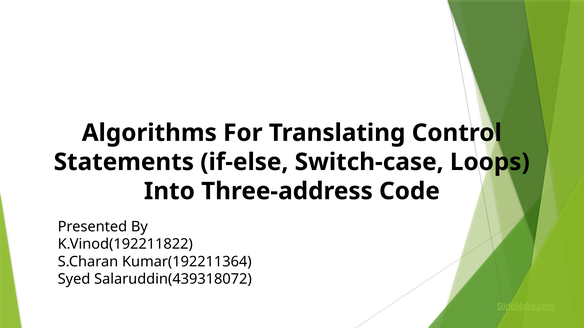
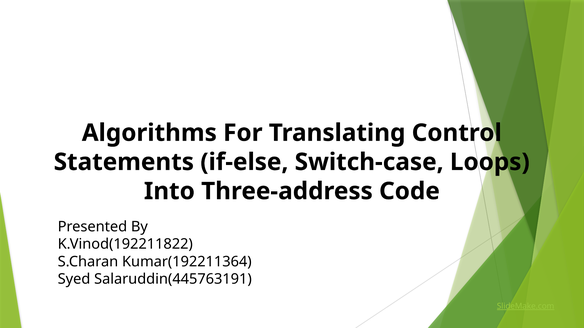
Salaruddin(439318072: Salaruddin(439318072 -> Salaruddin(445763191 (173, 279)
